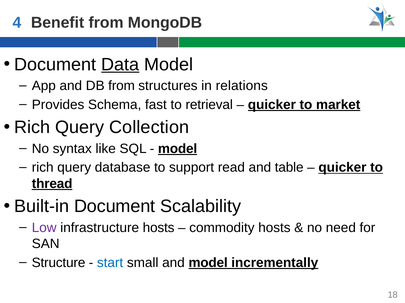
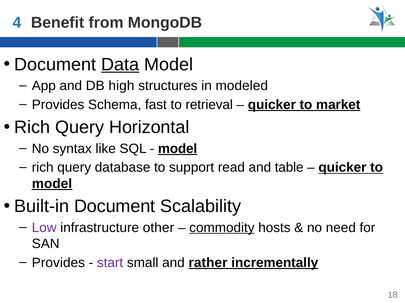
DB from: from -> high (121, 86)
relations: relations -> modeled (242, 86)
Collection: Collection -> Horizontal (149, 128)
thread: thread -> model (52, 184)
infrastructure hosts: hosts -> other (158, 228)
commodity underline: none -> present (222, 228)
Structure: Structure -> Provides (58, 263)
start colour: blue -> purple (110, 263)
and model: model -> rather (208, 263)
